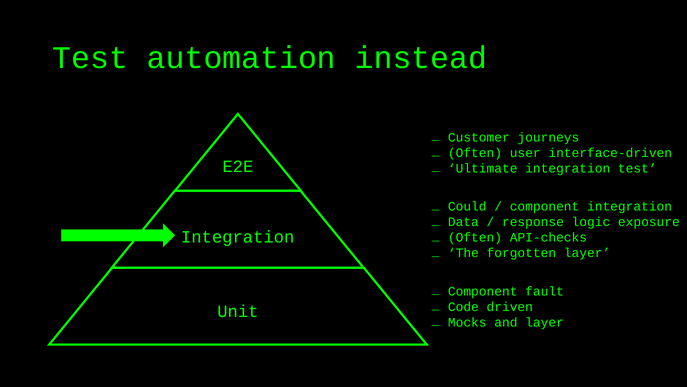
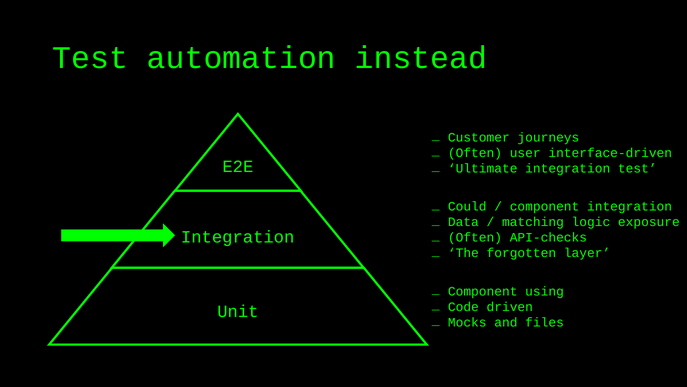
response: response -> matching (533, 222)
fault: fault -> using (545, 291)
and layer: layer -> files (545, 322)
